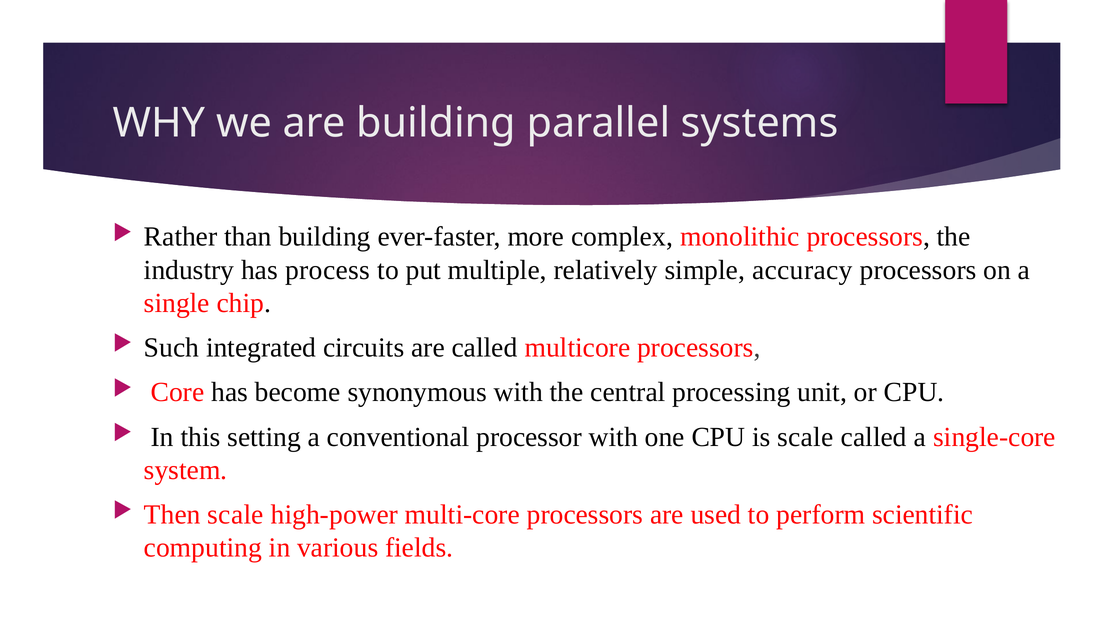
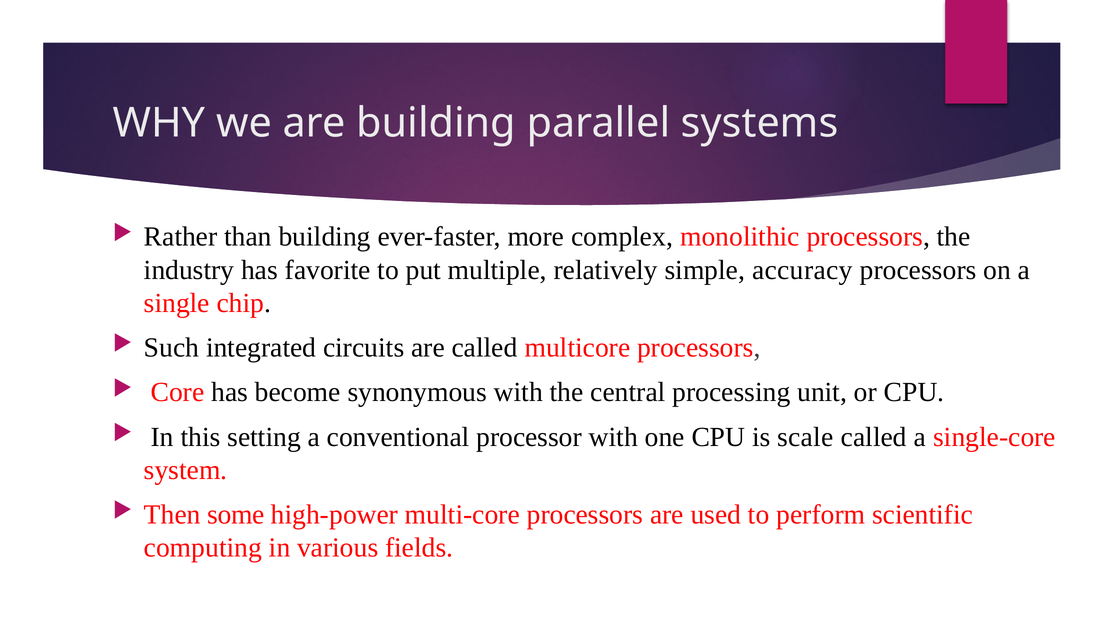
process: process -> favorite (328, 270)
Then scale: scale -> some (236, 515)
